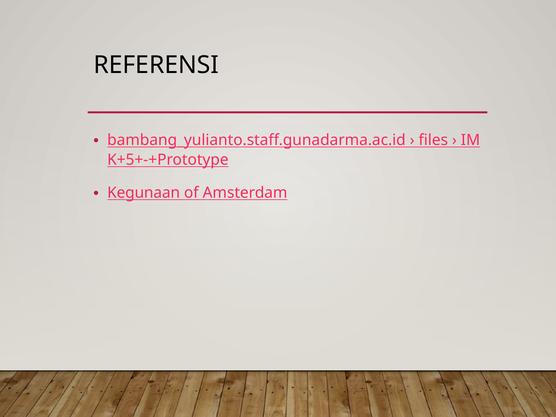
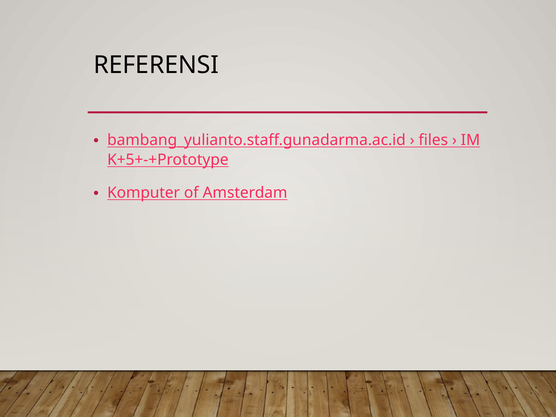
Kegunaan: Kegunaan -> Komputer (144, 193)
